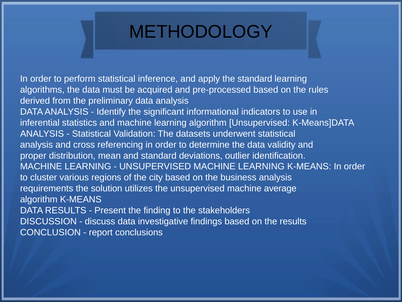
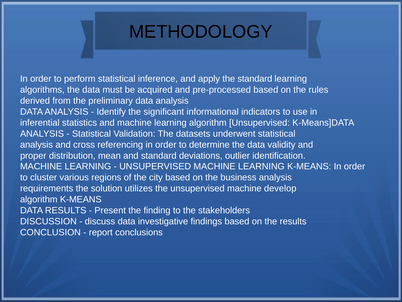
average: average -> develop (280, 188)
